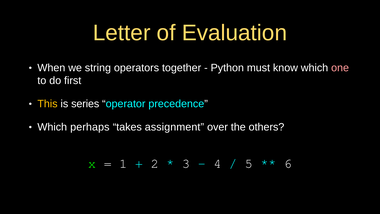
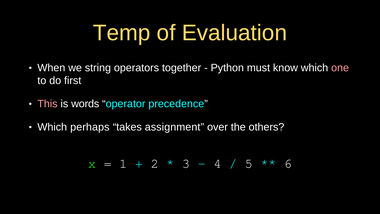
Letter: Letter -> Temp (122, 33)
This colour: yellow -> pink (47, 104)
series: series -> words (85, 104)
